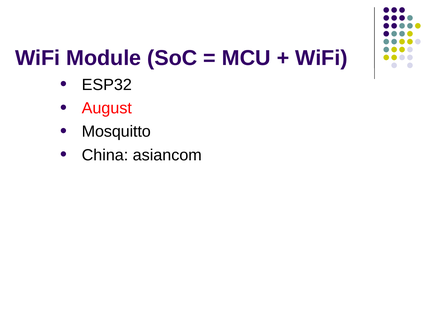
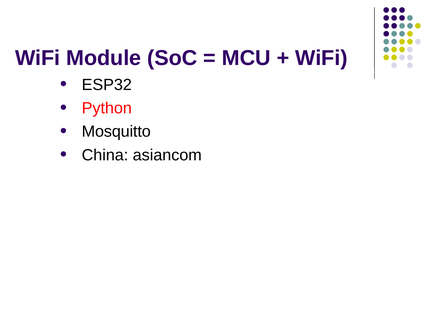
August: August -> Python (107, 108)
